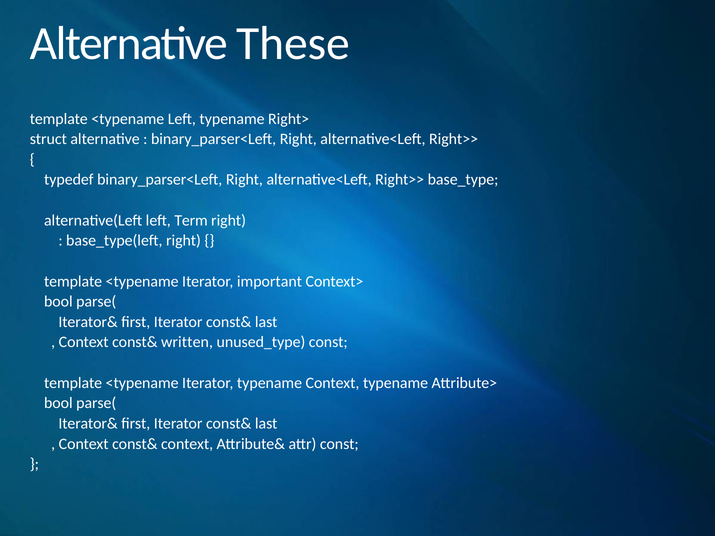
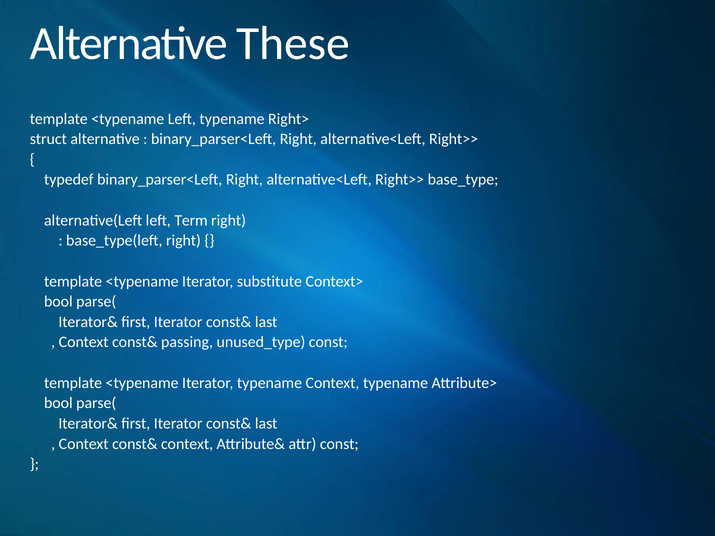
important: important -> substitute (269, 281)
written: written -> passing (187, 342)
